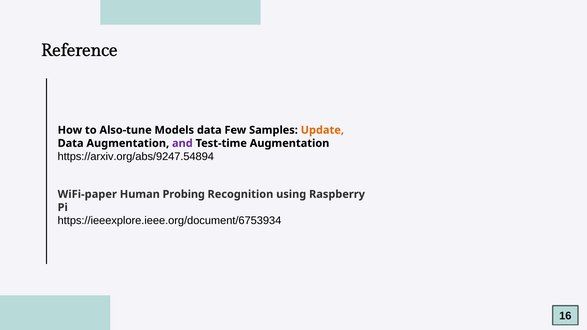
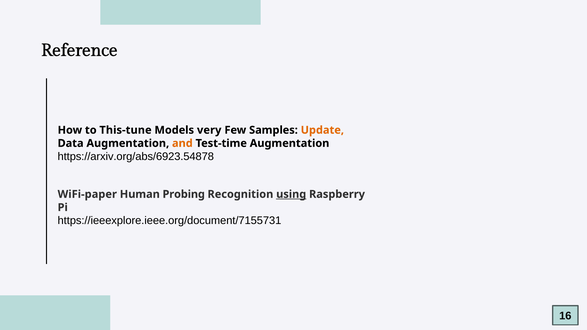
Also-tune: Also-tune -> This-tune (126, 130)
Models data: data -> very (209, 130)
and colour: purple -> orange (182, 143)
https://arxiv.org/abs/9247.54894: https://arxiv.org/abs/9247.54894 -> https://arxiv.org/abs/6923.54878 (136, 157)
using underline: none -> present (291, 194)
https://ieeexplore.ieee.org/document/6753934: https://ieeexplore.ieee.org/document/6753934 -> https://ieeexplore.ieee.org/document/7155731 (169, 221)
